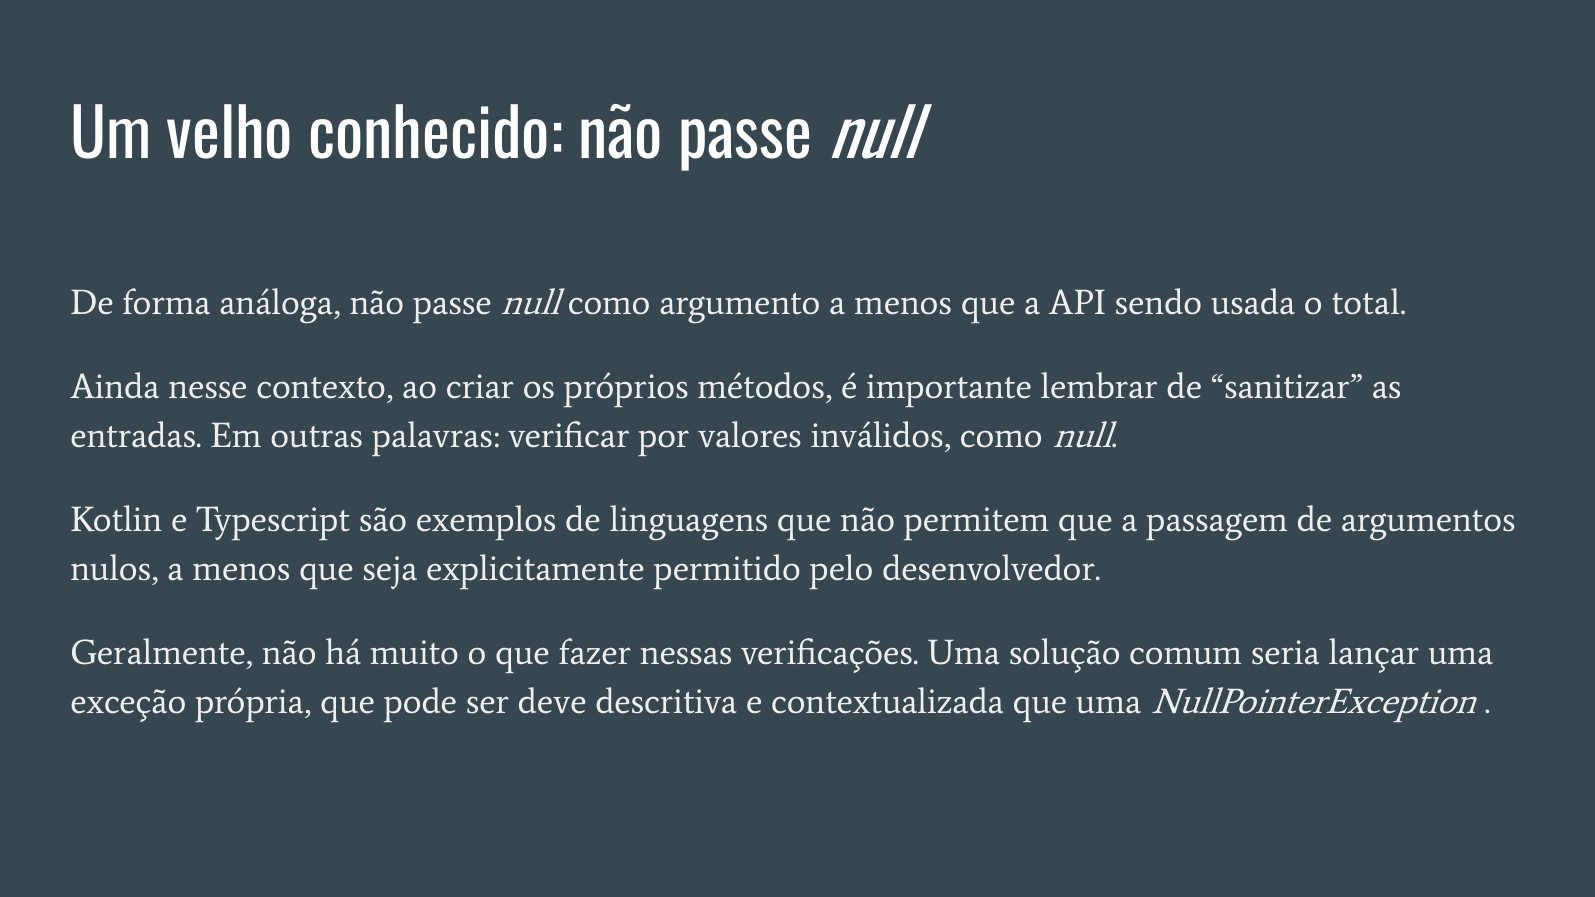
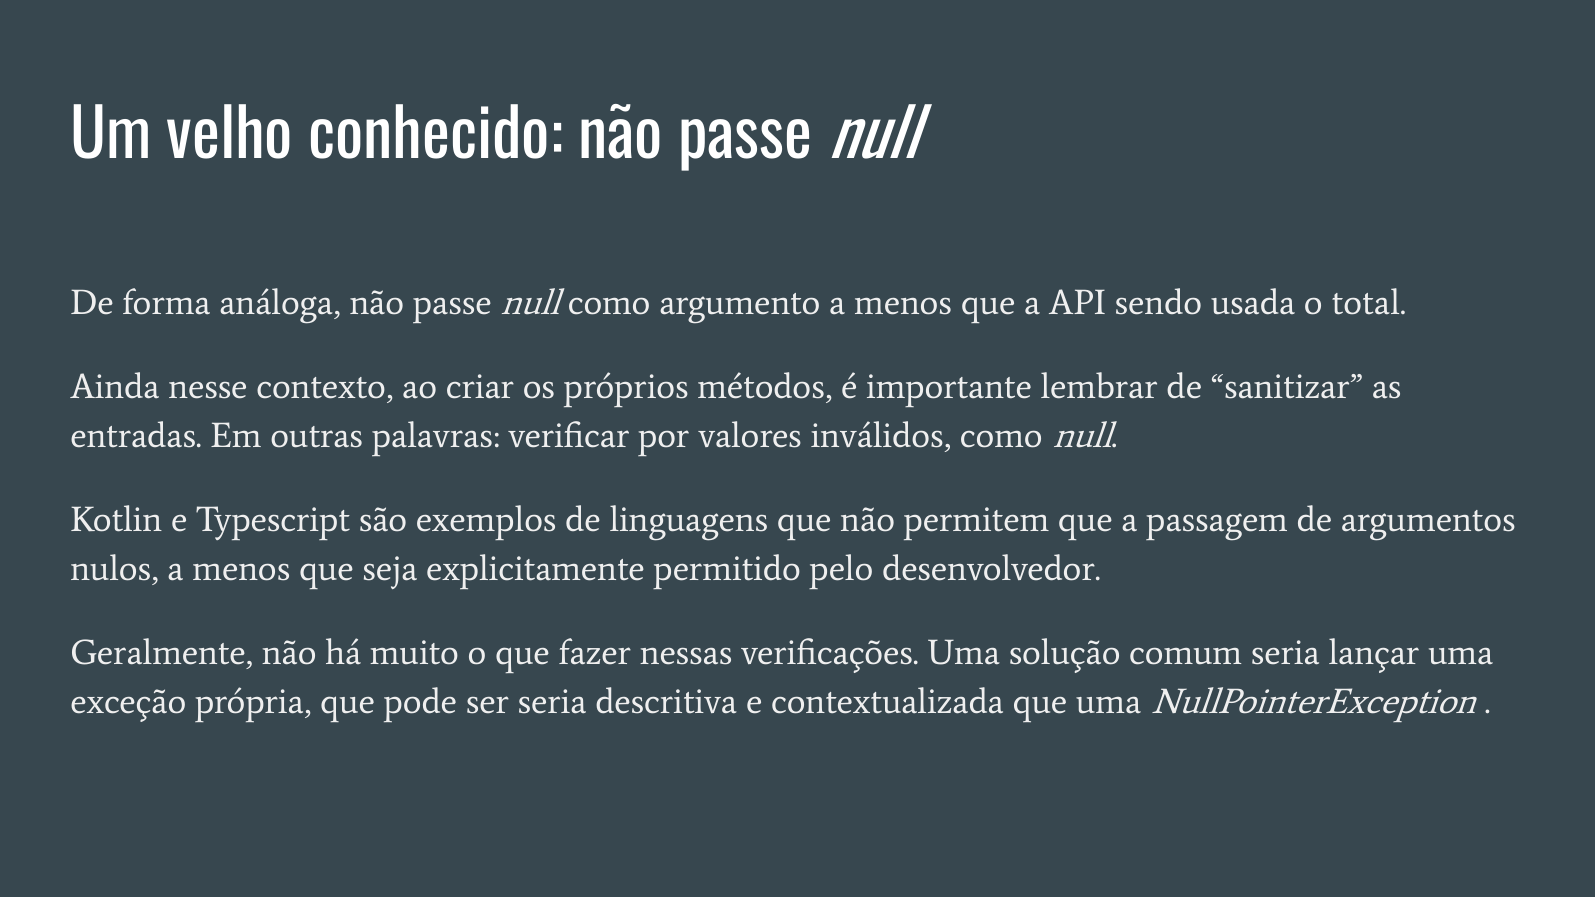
ser deve: deve -> seria (552, 702)
